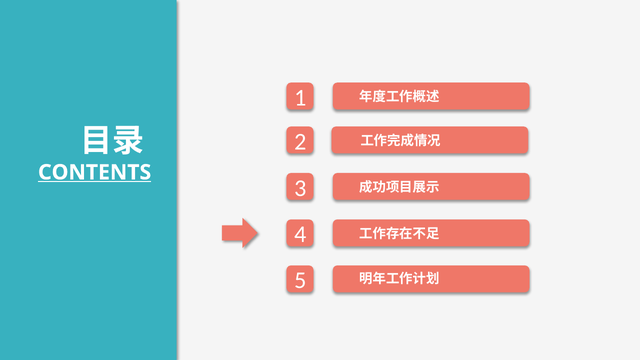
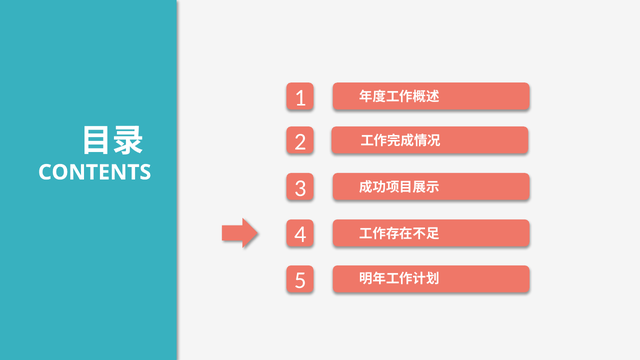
CONTENTS underline: present -> none (95, 172)
